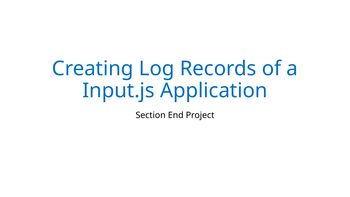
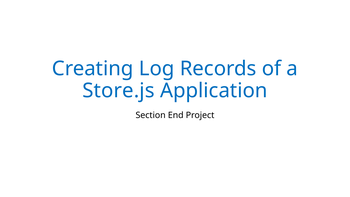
Input.js: Input.js -> Store.js (118, 91)
